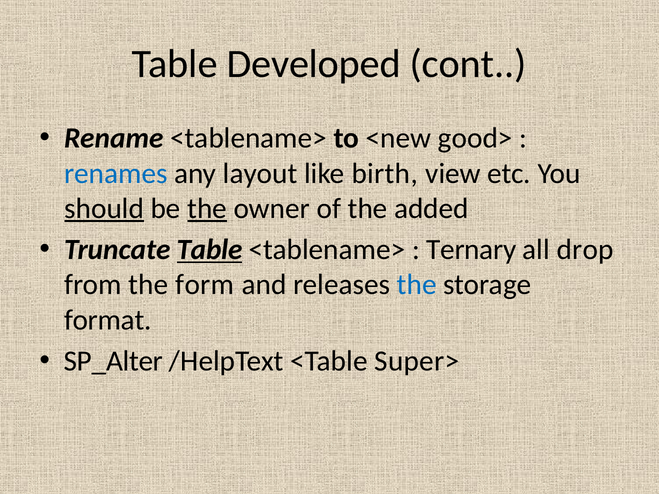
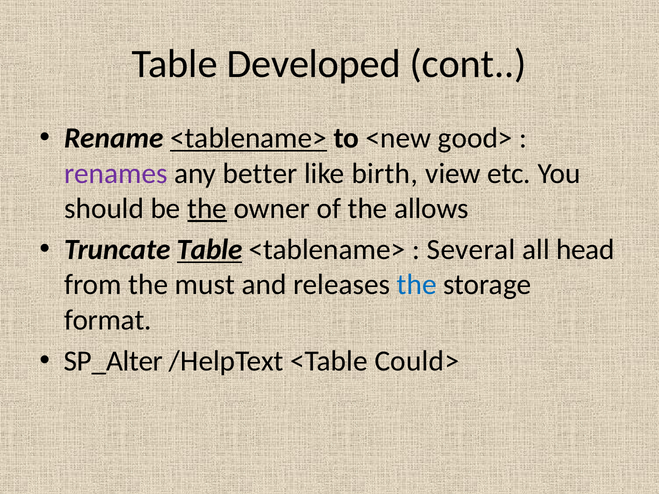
<tablename> underline: none -> present (249, 138)
renames colour: blue -> purple (116, 173)
layout: layout -> better (260, 173)
should underline: present -> none (104, 209)
added: added -> allows (431, 209)
Ternary: Ternary -> Several (471, 250)
drop: drop -> head (585, 250)
form: form -> must (205, 285)
Super>: Super> -> Could> (417, 361)
